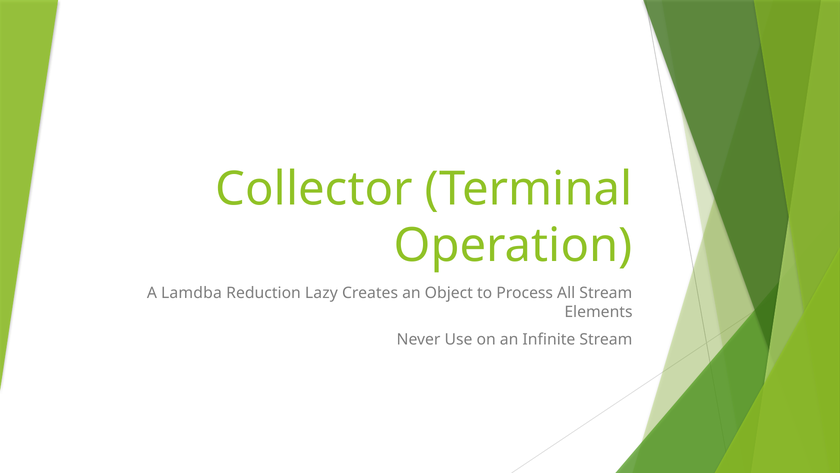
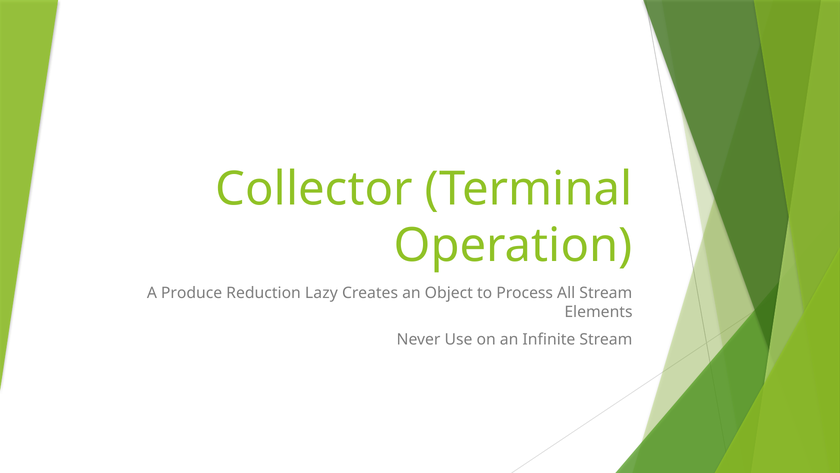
Lamdba: Lamdba -> Produce (192, 293)
